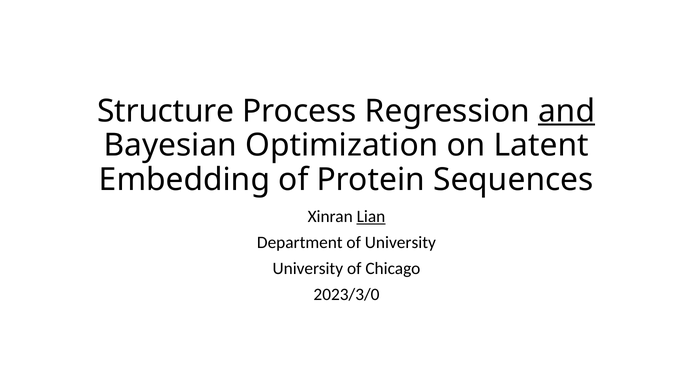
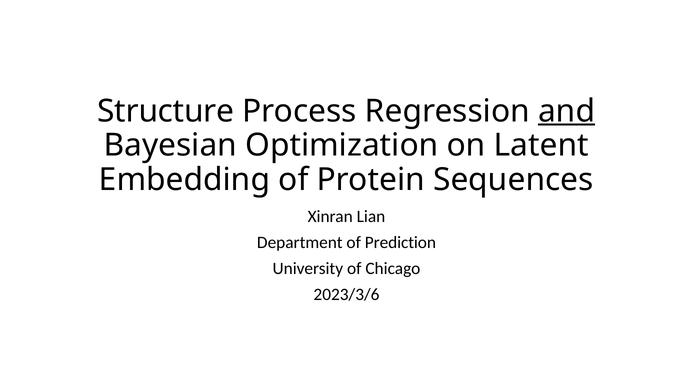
Lian underline: present -> none (371, 217)
of University: University -> Prediction (400, 243)
2023/3/0: 2023/3/0 -> 2023/3/6 (346, 294)
